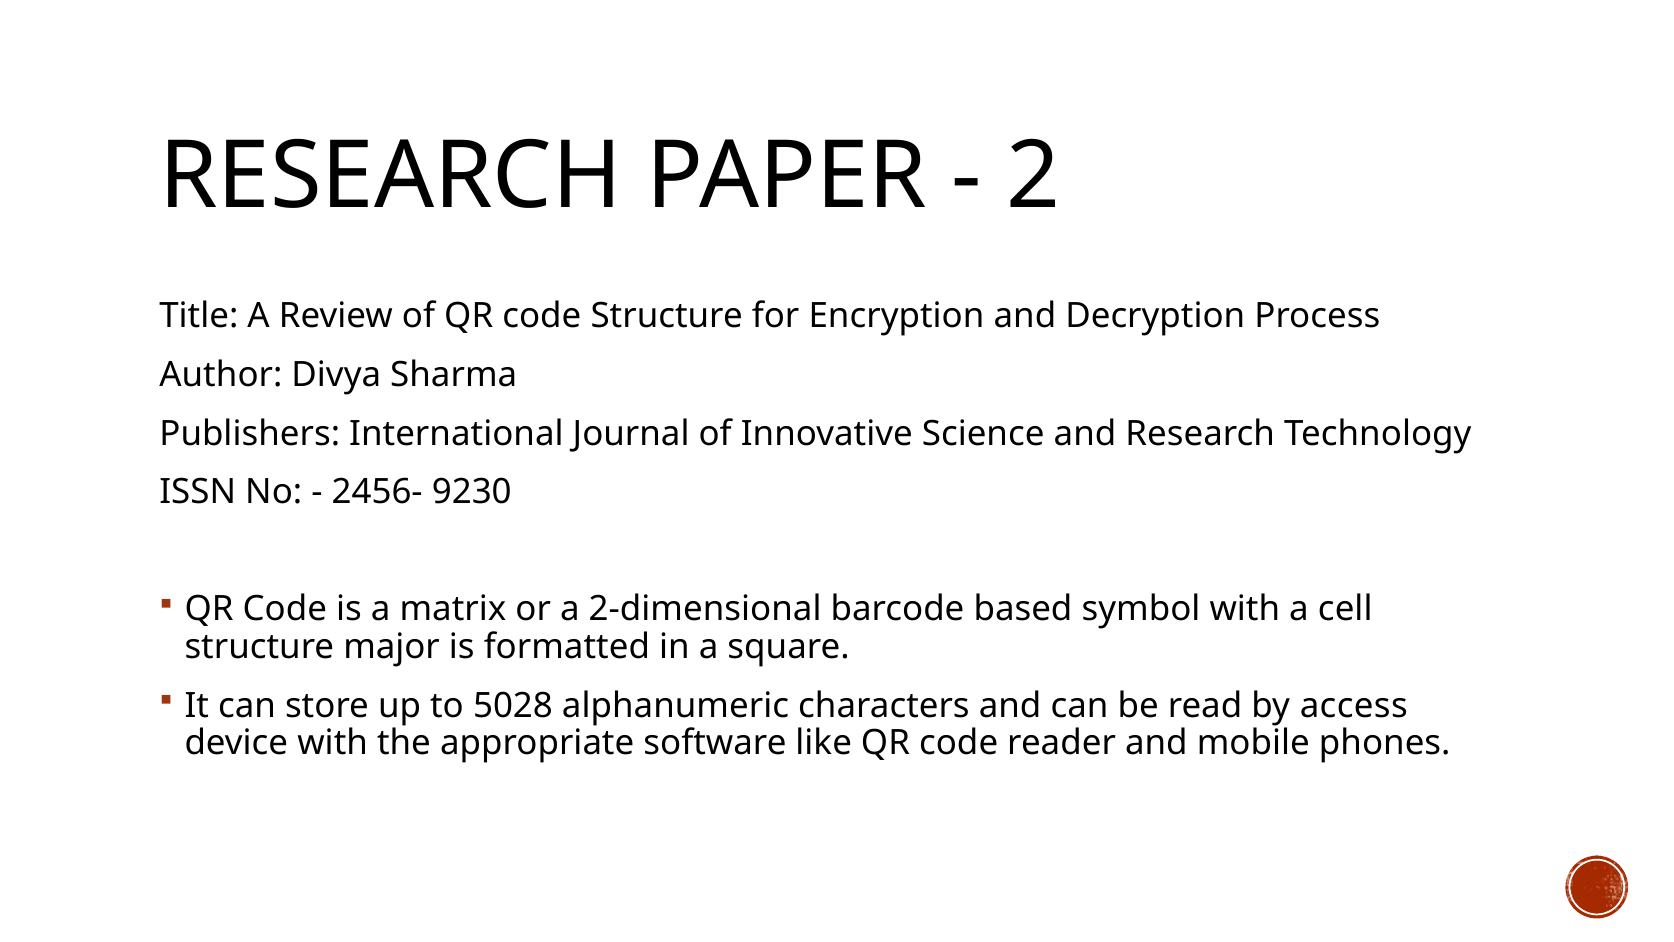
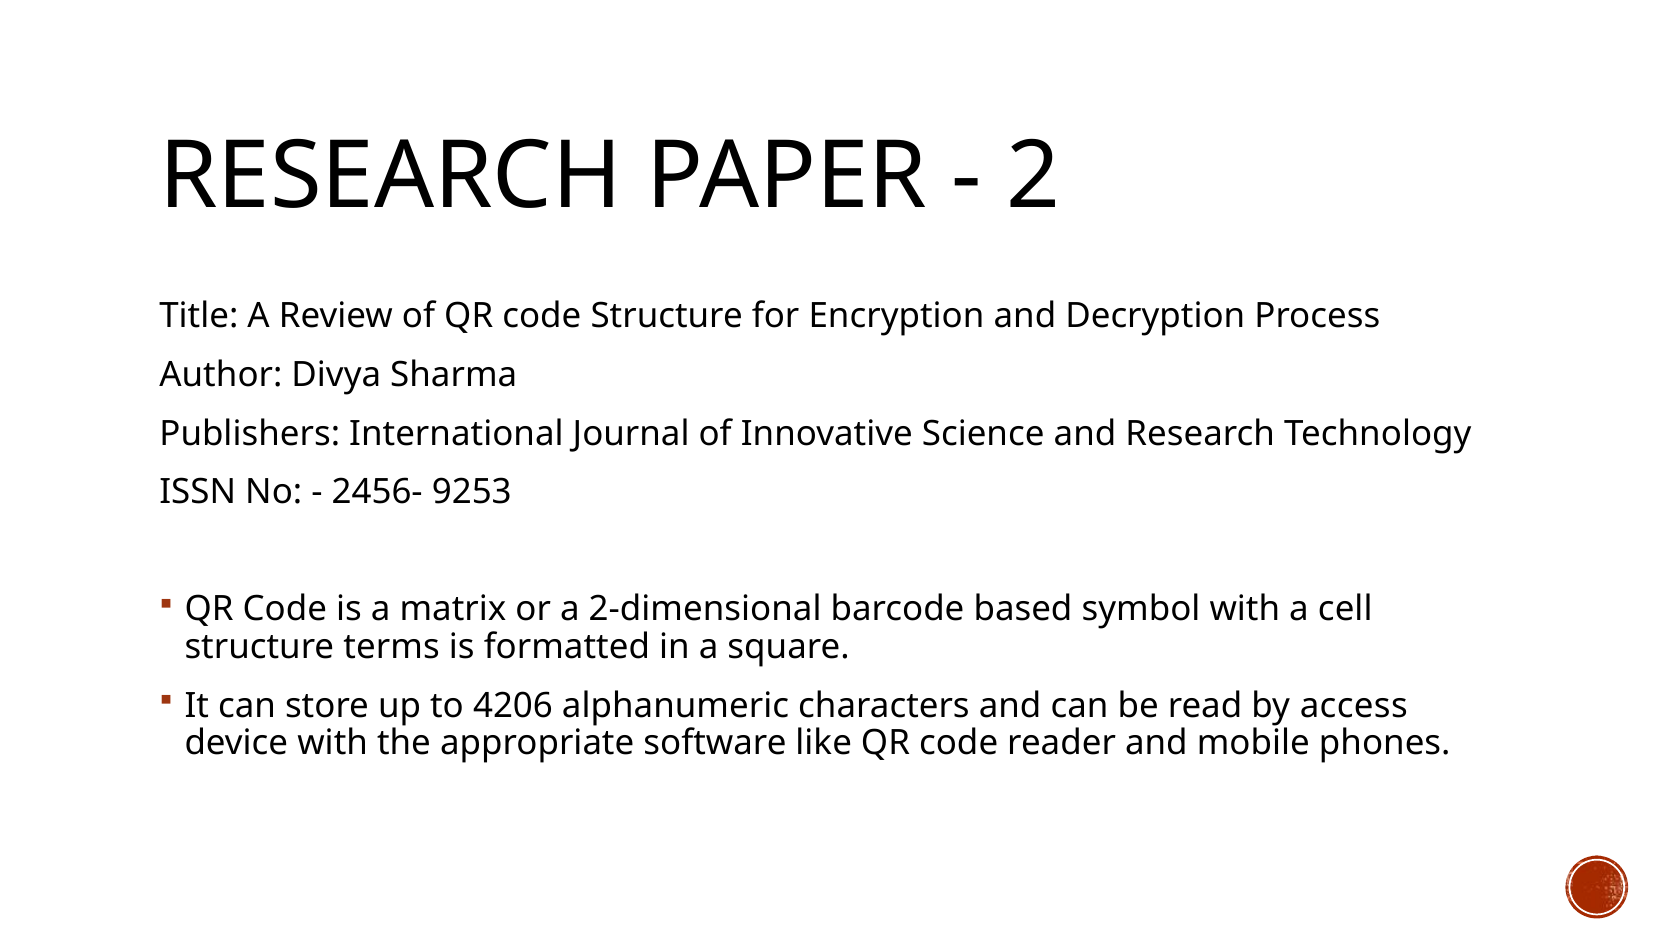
9230: 9230 -> 9253 (472, 492)
major: major -> terms (392, 647)
5028: 5028 -> 4206 (513, 705)
